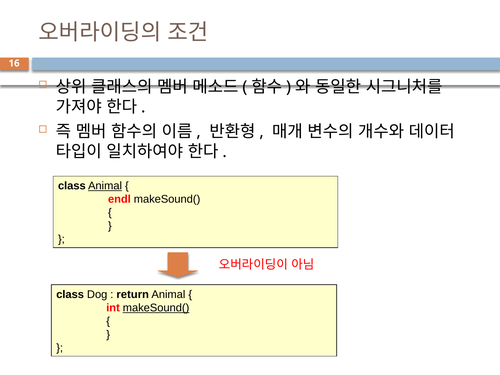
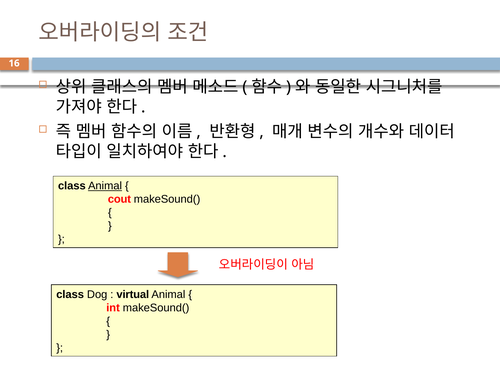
endl: endl -> cout (119, 199)
return: return -> virtual (133, 294)
makeSound( underline: present -> none (156, 308)
